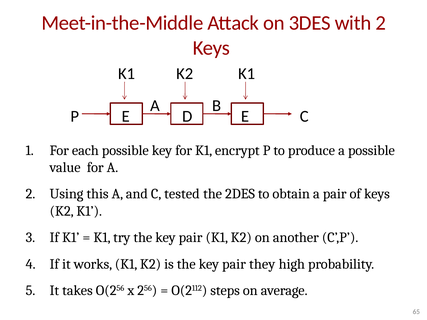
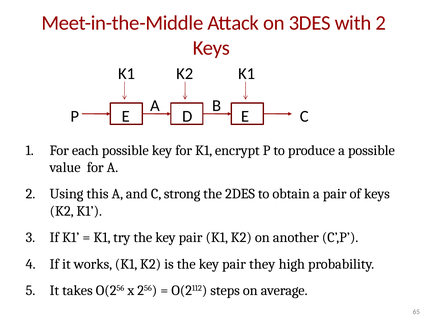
tested: tested -> strong (182, 194)
